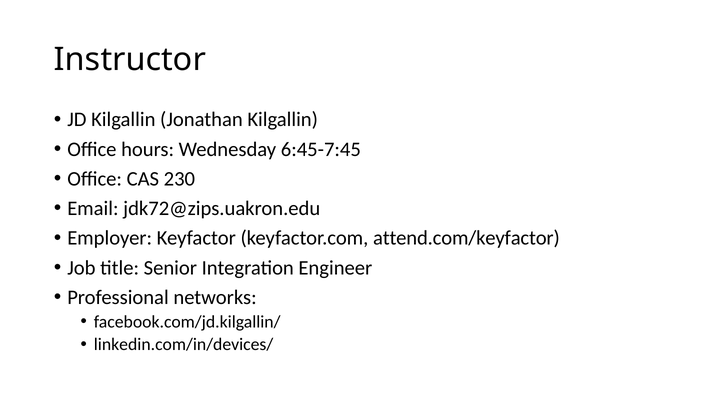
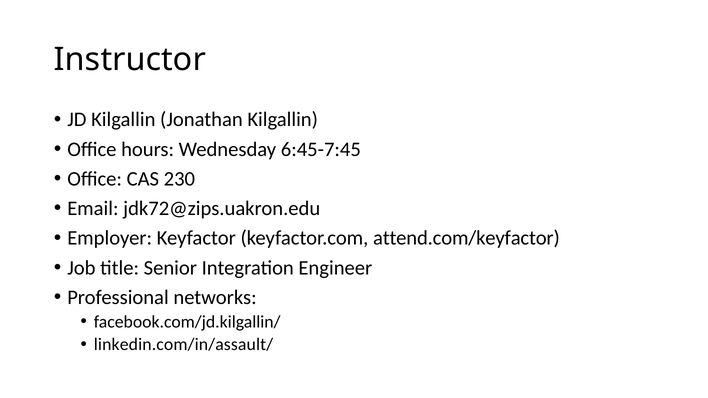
linkedin.com/in/devices/: linkedin.com/in/devices/ -> linkedin.com/in/assault/ (183, 345)
